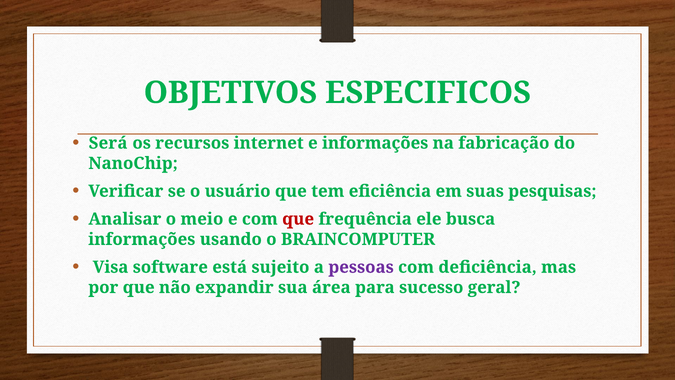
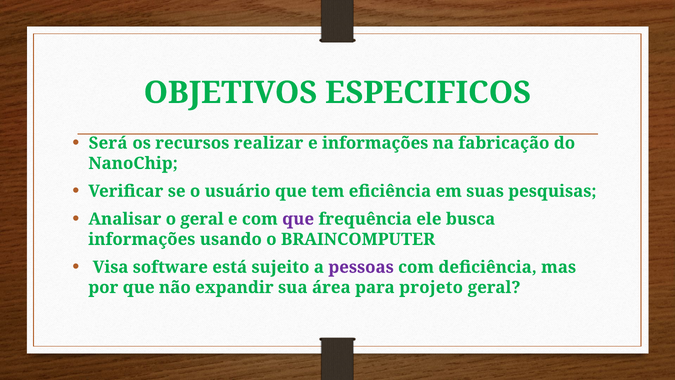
internet: internet -> realizar (269, 143)
o meio: meio -> geral (202, 219)
que colour: red -> purple (298, 219)
sucesso: sucesso -> projeto (431, 287)
